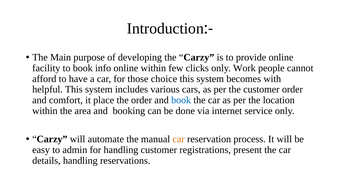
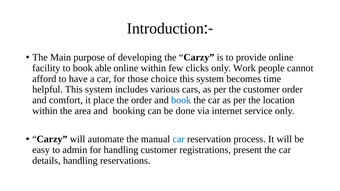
info: info -> able (103, 68)
with: with -> time (272, 79)
car colour: orange -> blue (179, 139)
